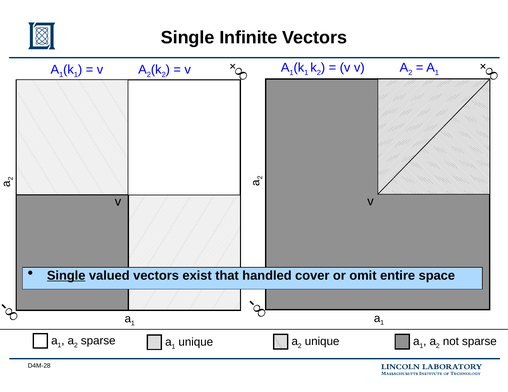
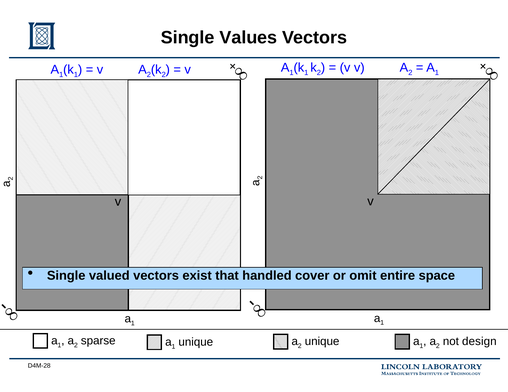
Infinite: Infinite -> Values (248, 38)
Single underline: present -> none (66, 276)
not sparse: sparse -> design (479, 342)
